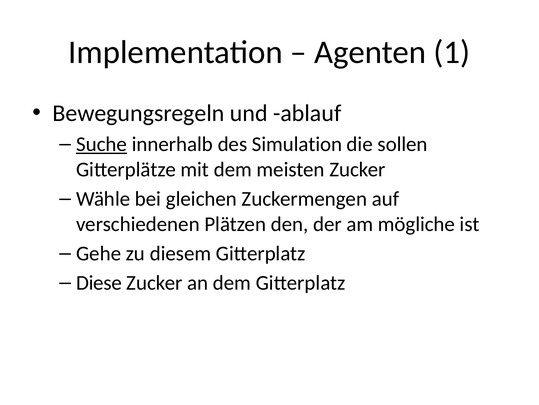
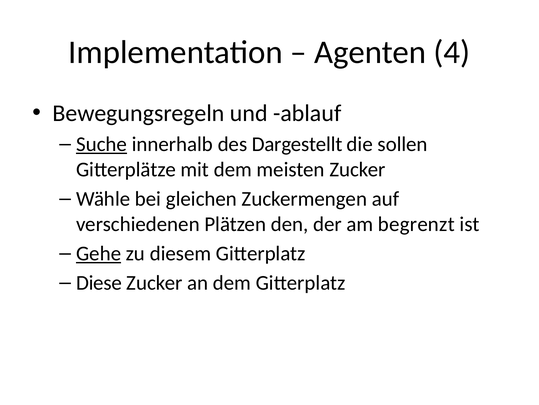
1: 1 -> 4 (452, 52)
Simulation: Simulation -> Dargestellt (297, 144)
mögliche: mögliche -> begrenzt (416, 224)
Gehe underline: none -> present (99, 253)
